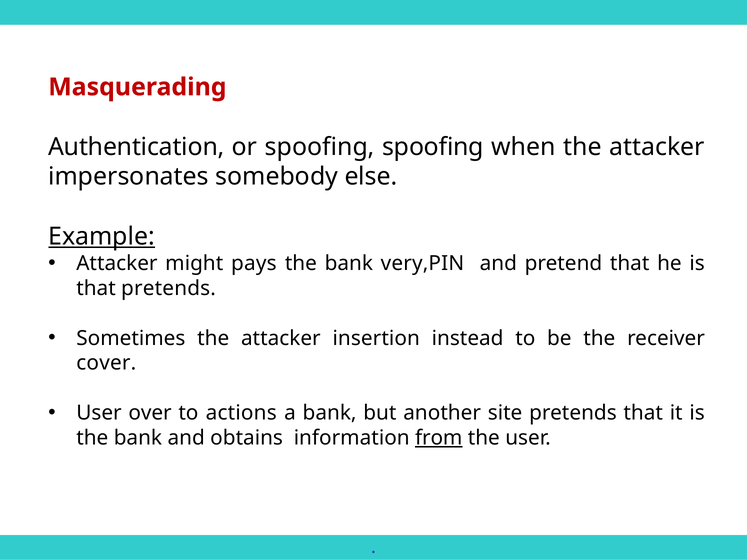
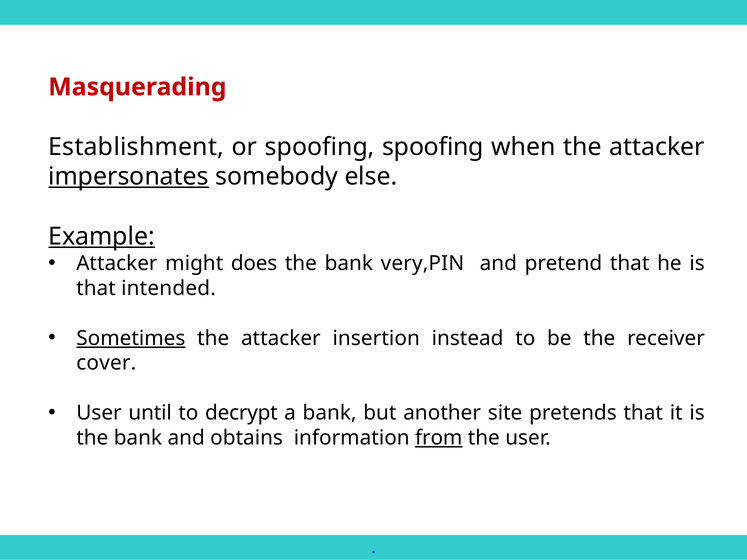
Authentication: Authentication -> Establishment (136, 147)
impersonates underline: none -> present (129, 177)
pays: pays -> does (254, 264)
that pretends: pretends -> intended (168, 289)
Sometimes underline: none -> present (131, 338)
over: over -> until (150, 413)
actions: actions -> decrypt (241, 413)
